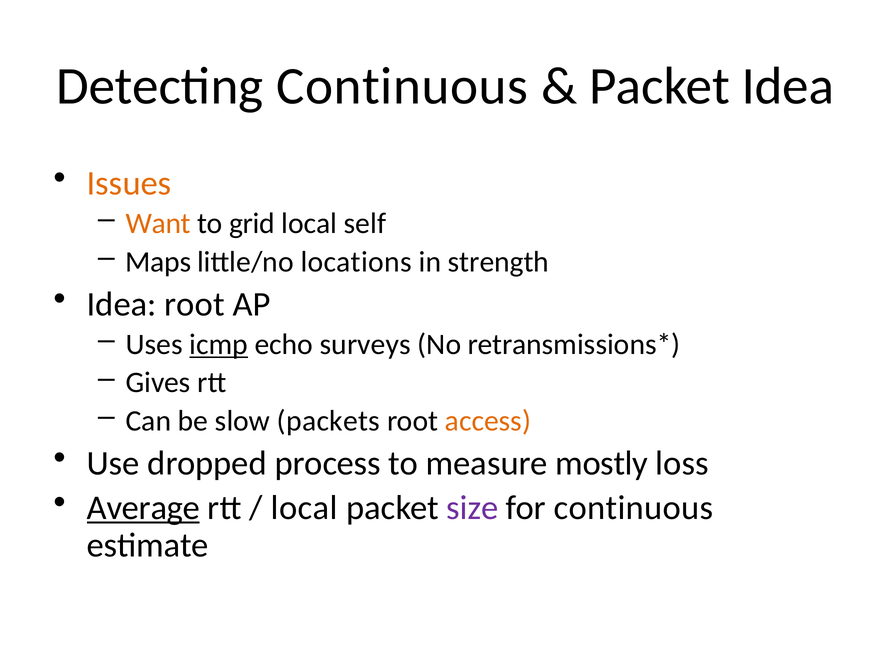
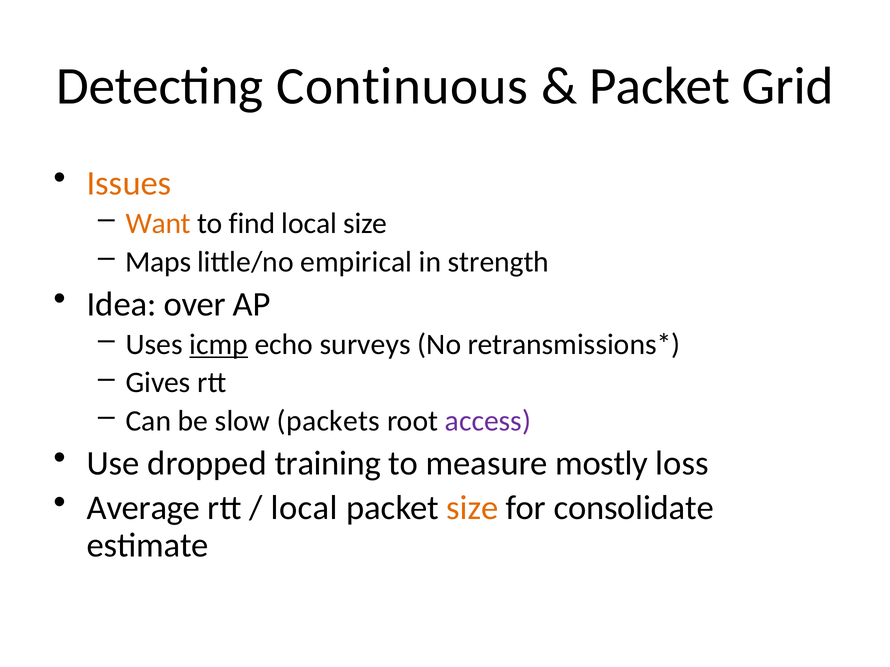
Packet Idea: Idea -> Grid (788, 86)
grid: grid -> find (252, 224)
local self: self -> size (365, 224)
locations: locations -> empirical (356, 262)
Idea root: root -> over (195, 304)
access colour: orange -> purple (488, 421)
process: process -> training (328, 464)
Average underline: present -> none (143, 508)
size colour: purple -> orange (472, 508)
for continuous: continuous -> consolidate (634, 508)
